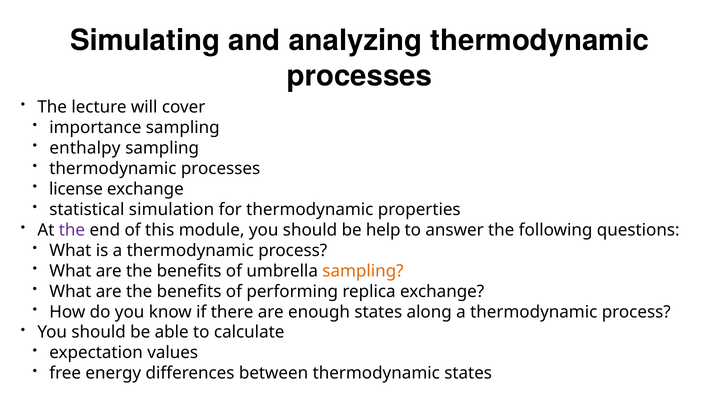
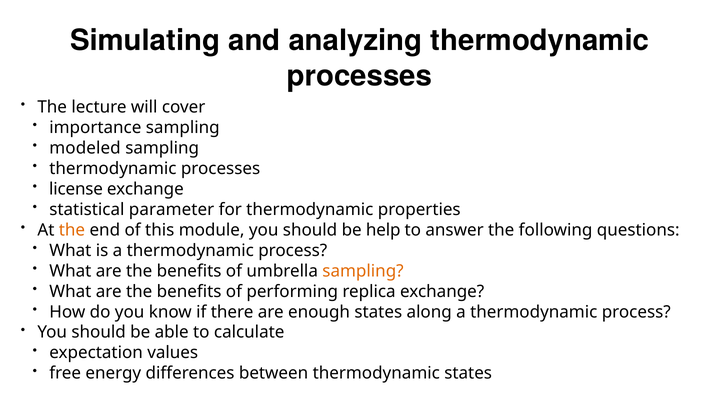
enthalpy: enthalpy -> modeled (85, 148)
simulation: simulation -> parameter (172, 209)
the colour: purple -> orange (72, 230)
